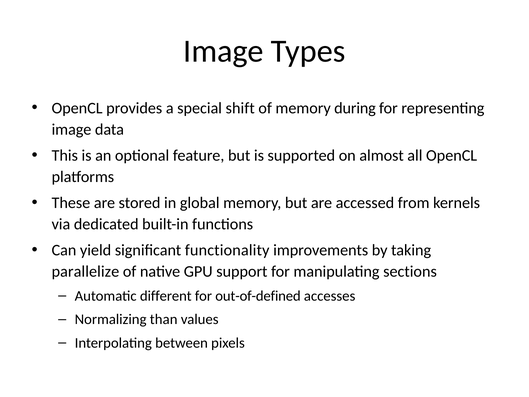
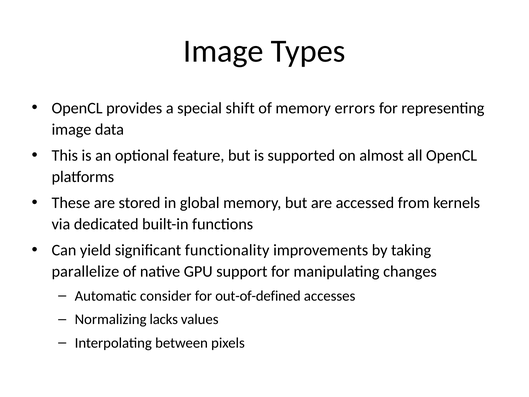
during: during -> errors (355, 108)
sections: sections -> changes (410, 271)
different: different -> consider (166, 296)
than: than -> lacks (164, 319)
